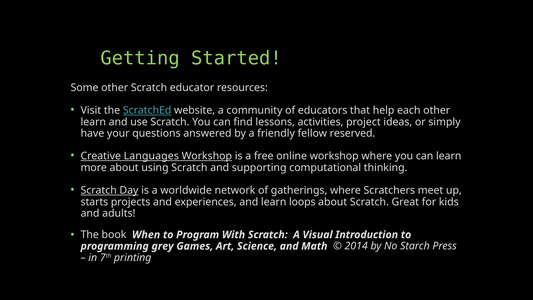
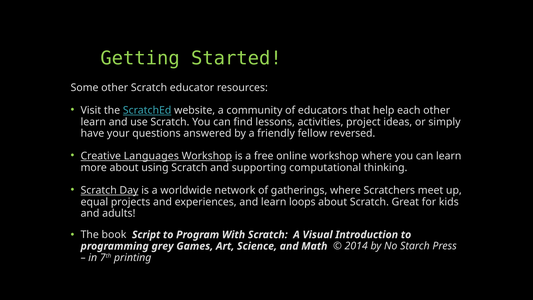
reserved: reserved -> reversed (353, 133)
starts: starts -> equal (94, 202)
When: When -> Script (146, 235)
